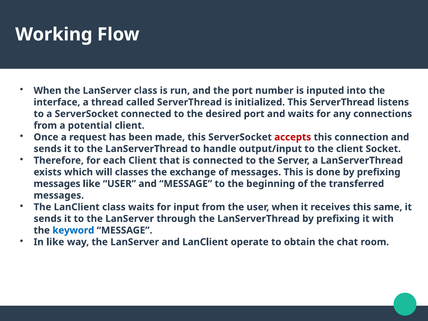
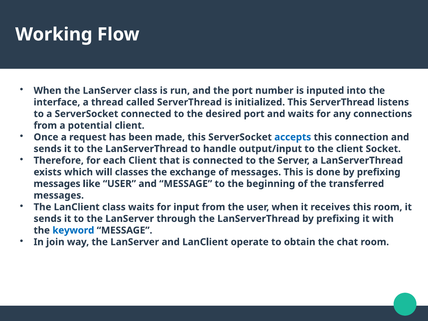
accepts colour: red -> blue (293, 137)
this same: same -> room (388, 207)
In like: like -> join (55, 242)
